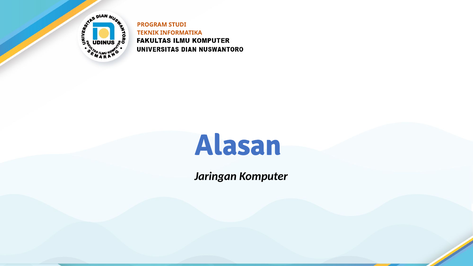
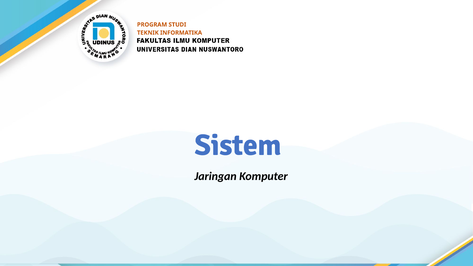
Alasan: Alasan -> Sistem (238, 145)
